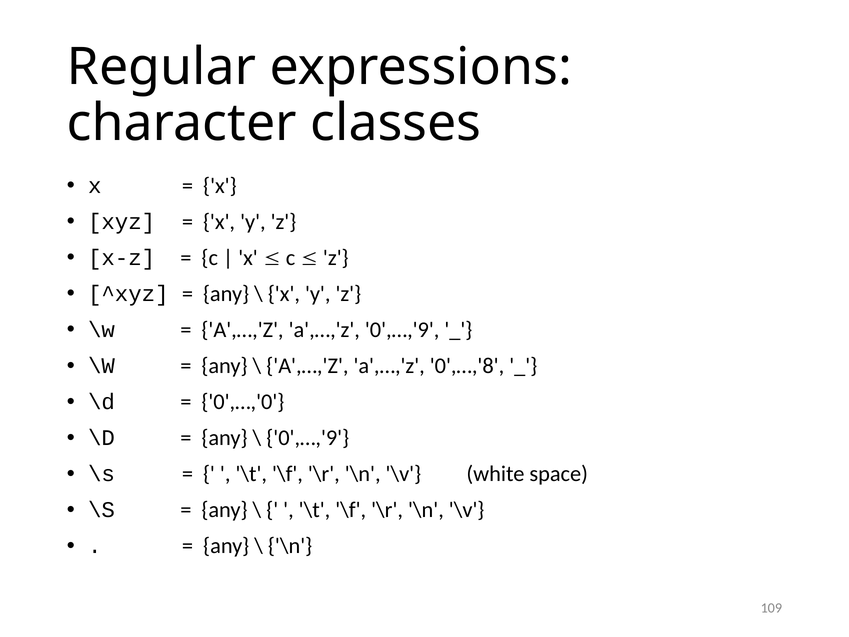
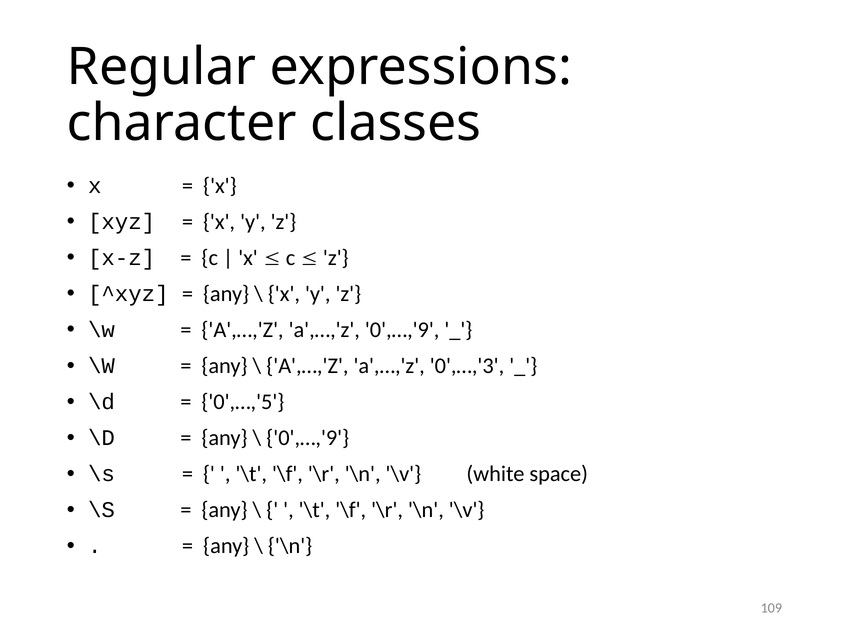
0',…,'8: 0',…,'8 -> 0',…,'3 (467, 366)
0',…,'0: 0',…,'0 -> 0',…,'5 (243, 402)
